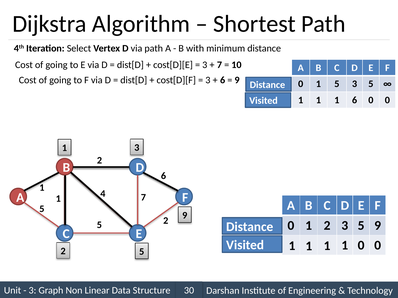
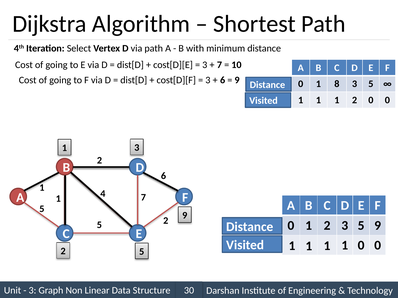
0 1 5: 5 -> 8 (337, 84)
1 1 6: 6 -> 2 (355, 100)
